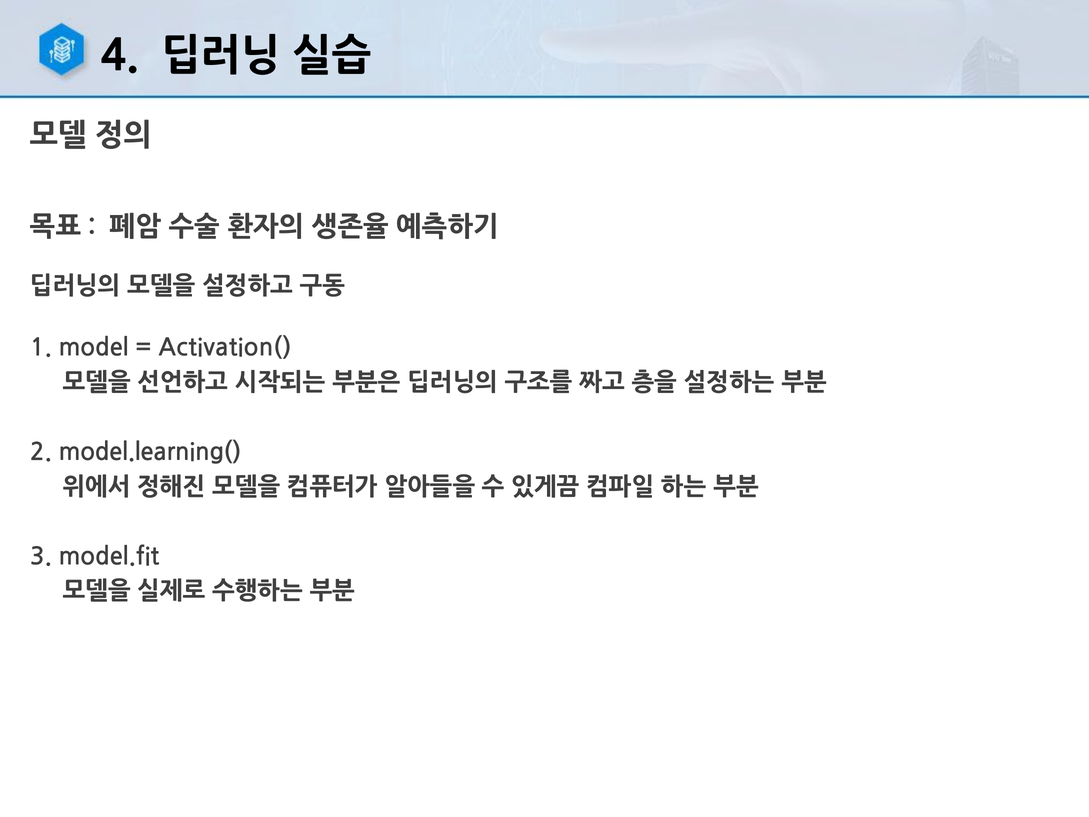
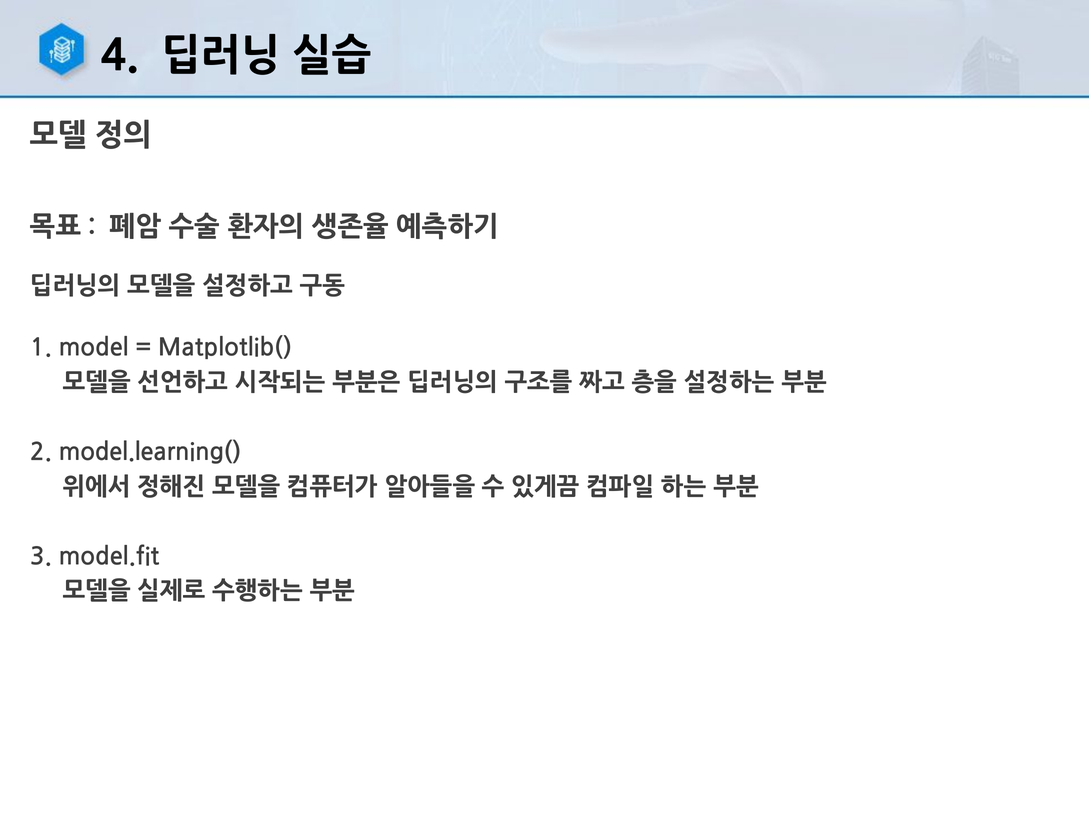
Activation(: Activation( -> Matplotlib( (225, 348)
